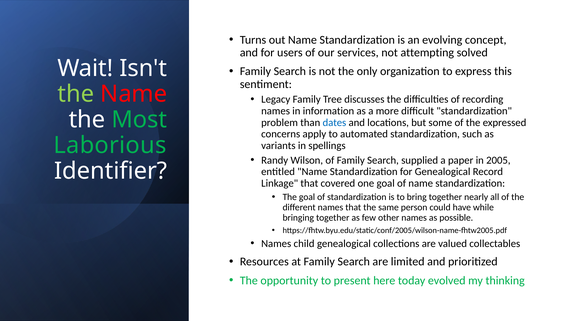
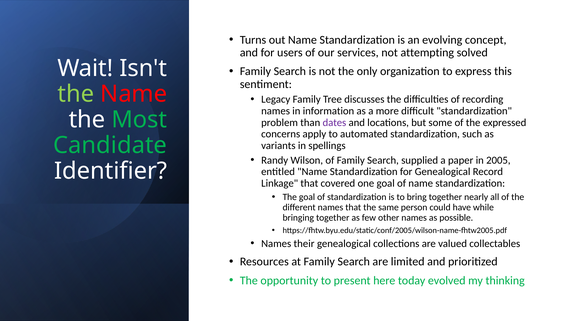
dates colour: blue -> purple (334, 122)
Laborious: Laborious -> Candidate (110, 145)
child: child -> their (304, 243)
